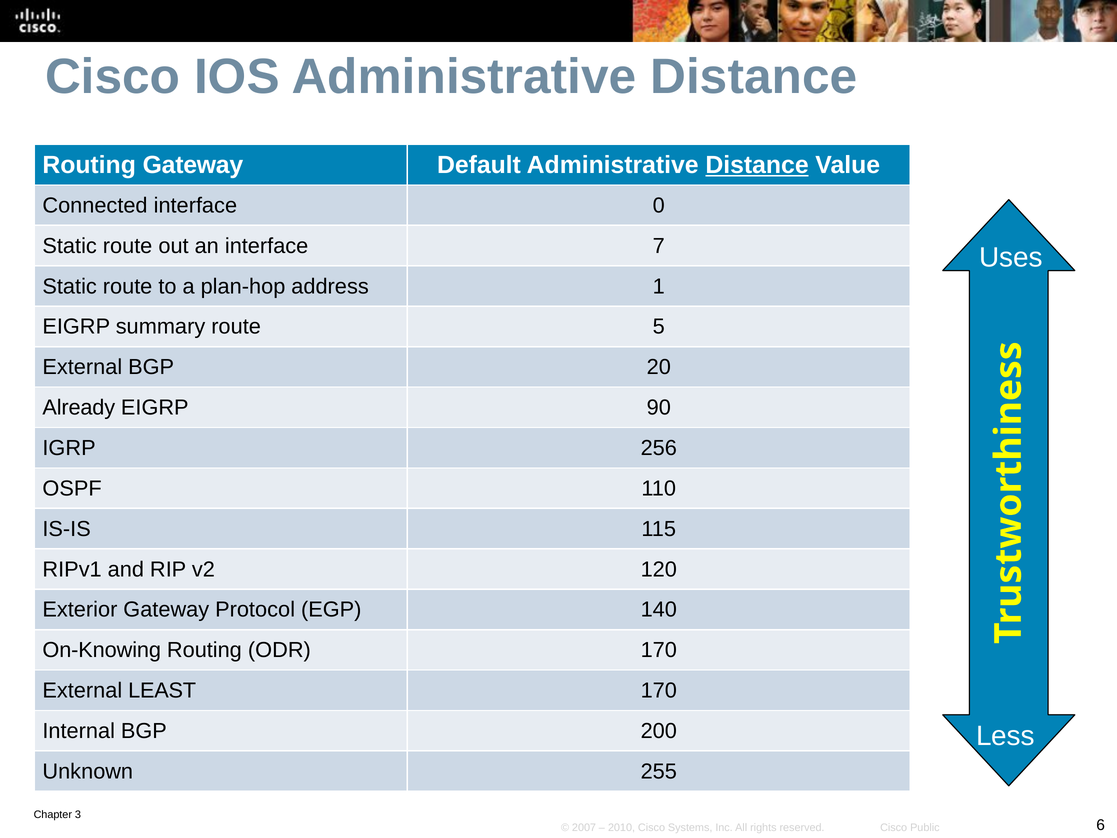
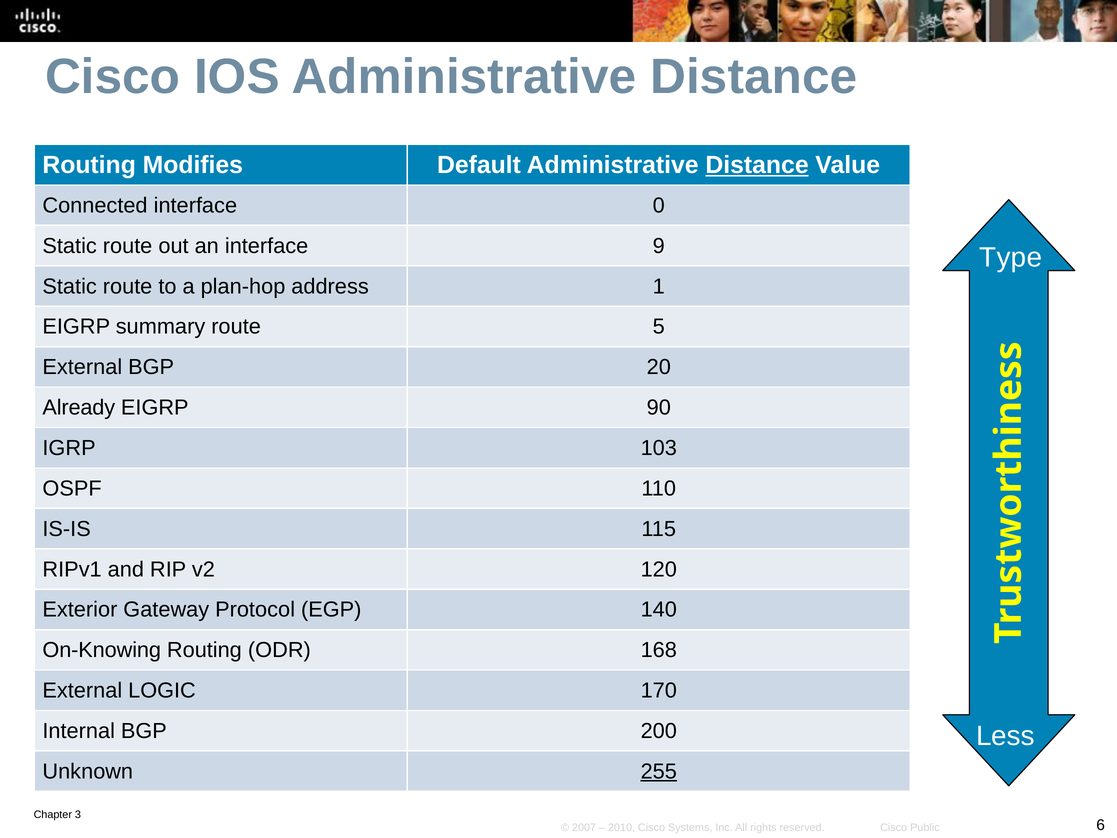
Routing Gateway: Gateway -> Modifies (193, 165)
7: 7 -> 9 (659, 246)
Uses: Uses -> Type (1011, 257)
256: 256 -> 103 (659, 448)
ODR 170: 170 -> 168 (659, 650)
LEAST: LEAST -> LOGIC (162, 690)
255 underline: none -> present (659, 771)
